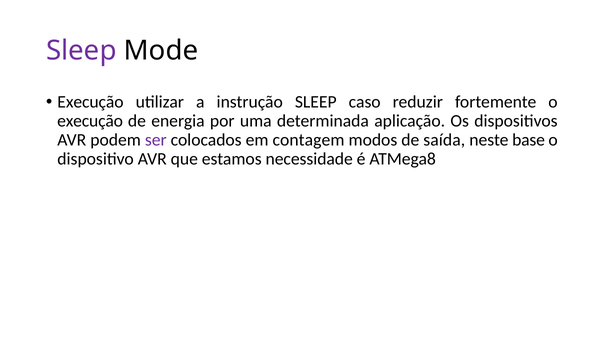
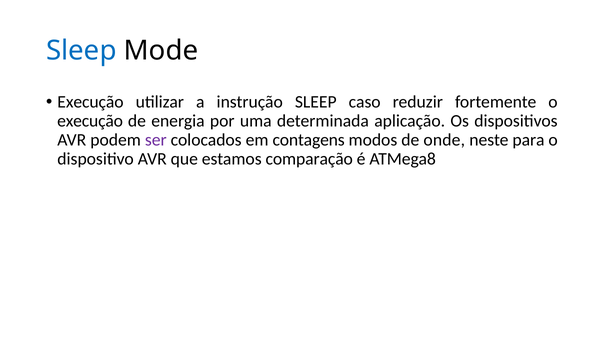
Sleep colour: purple -> blue (81, 51)
contagem: contagem -> contagens (309, 140)
saída: saída -> onde (444, 140)
base: base -> para (528, 140)
necessidade: necessidade -> comparação (309, 159)
